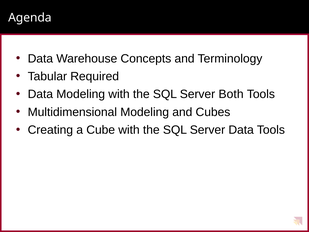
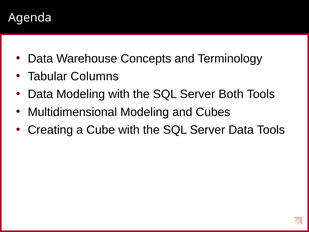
Required: Required -> Columns (95, 76)
